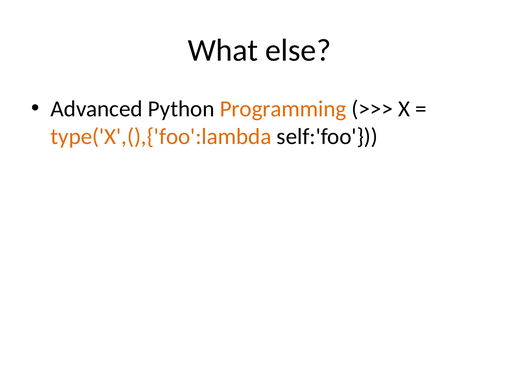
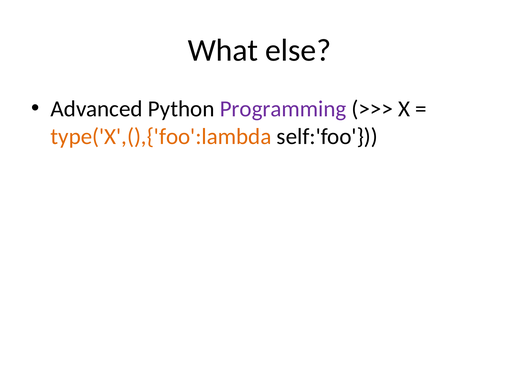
Programming colour: orange -> purple (283, 109)
